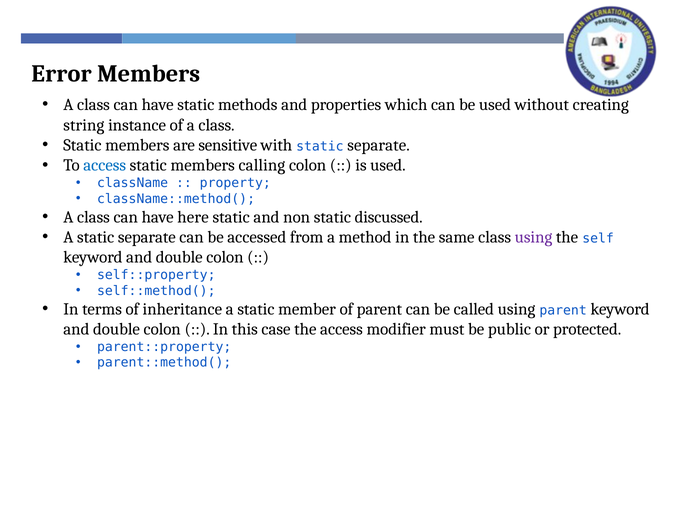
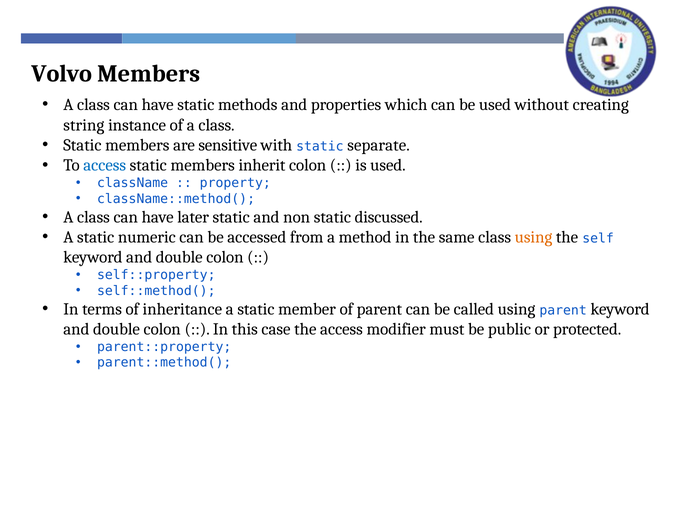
Error: Error -> Volvo (62, 74)
calling: calling -> inherit (262, 166)
here: here -> later (193, 217)
A static separate: separate -> numeric (147, 237)
using colour: purple -> orange (533, 237)
